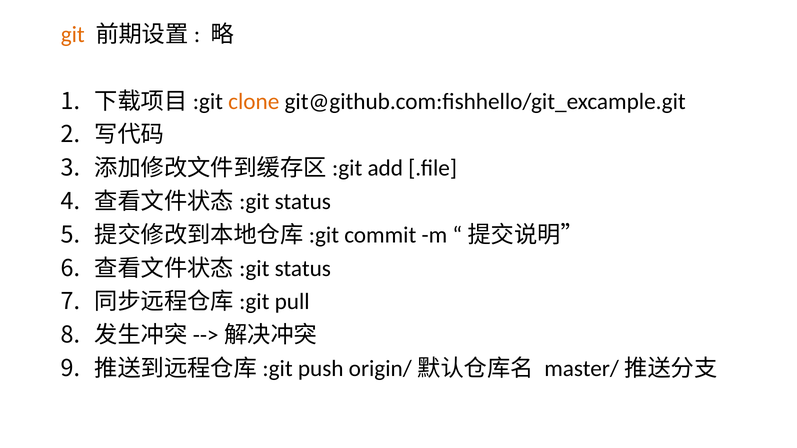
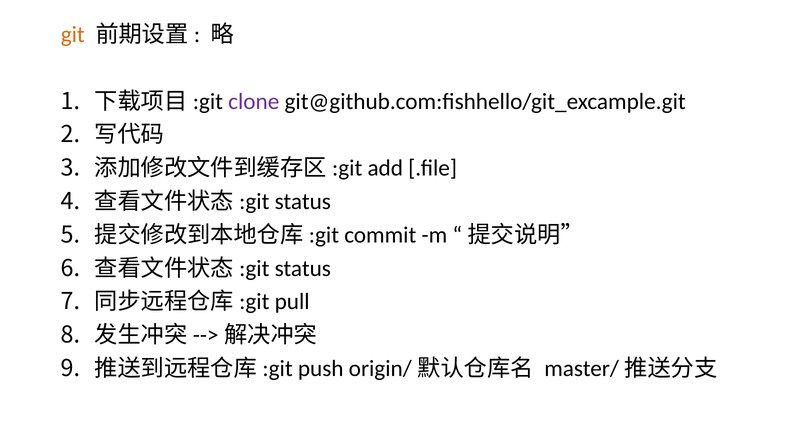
clone colour: orange -> purple (254, 101)
